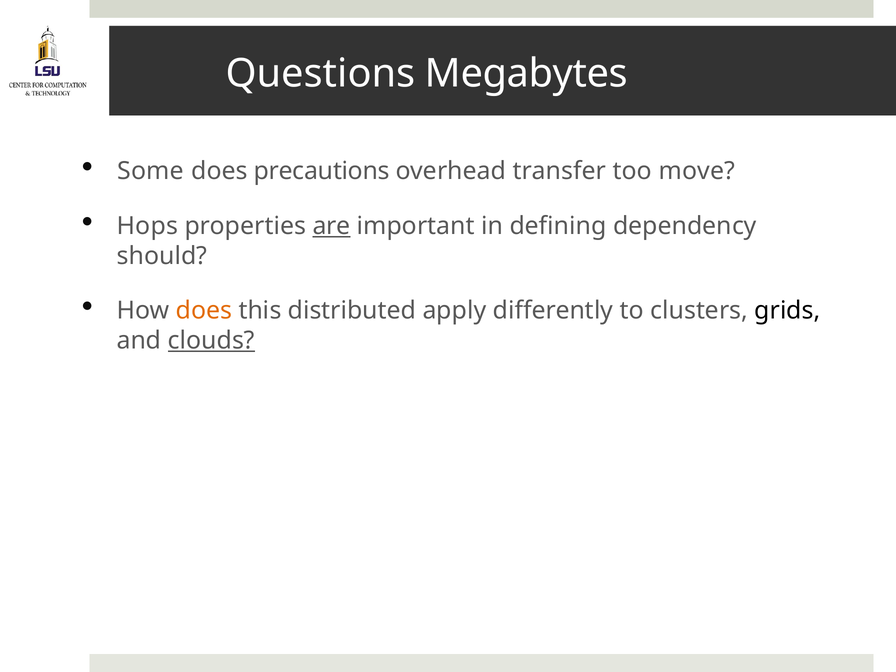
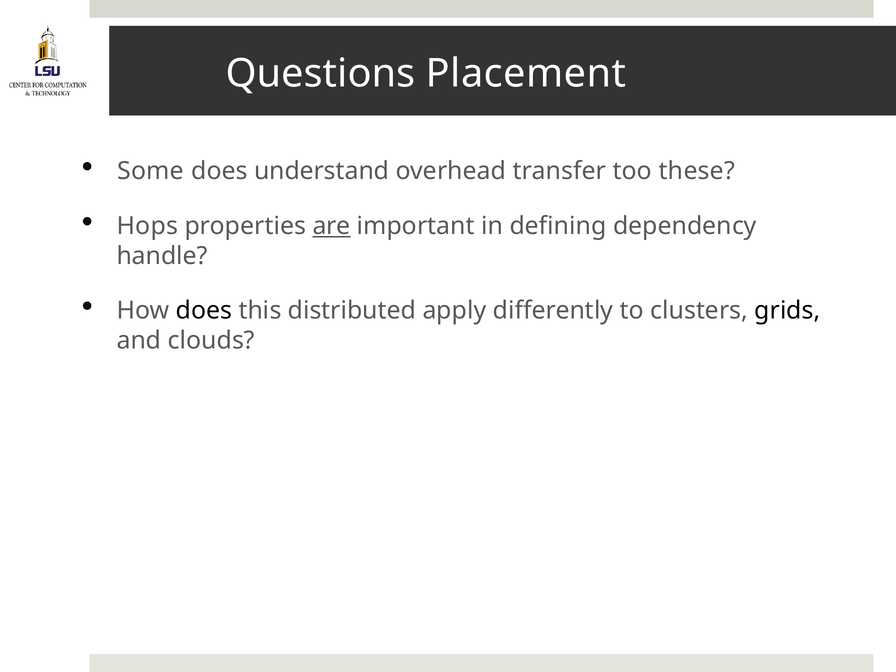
Megabytes: Megabytes -> Placement (526, 73)
precautions: precautions -> understand (322, 171)
move: move -> these (697, 171)
should: should -> handle (162, 256)
does colour: orange -> black (204, 311)
clouds underline: present -> none (211, 341)
